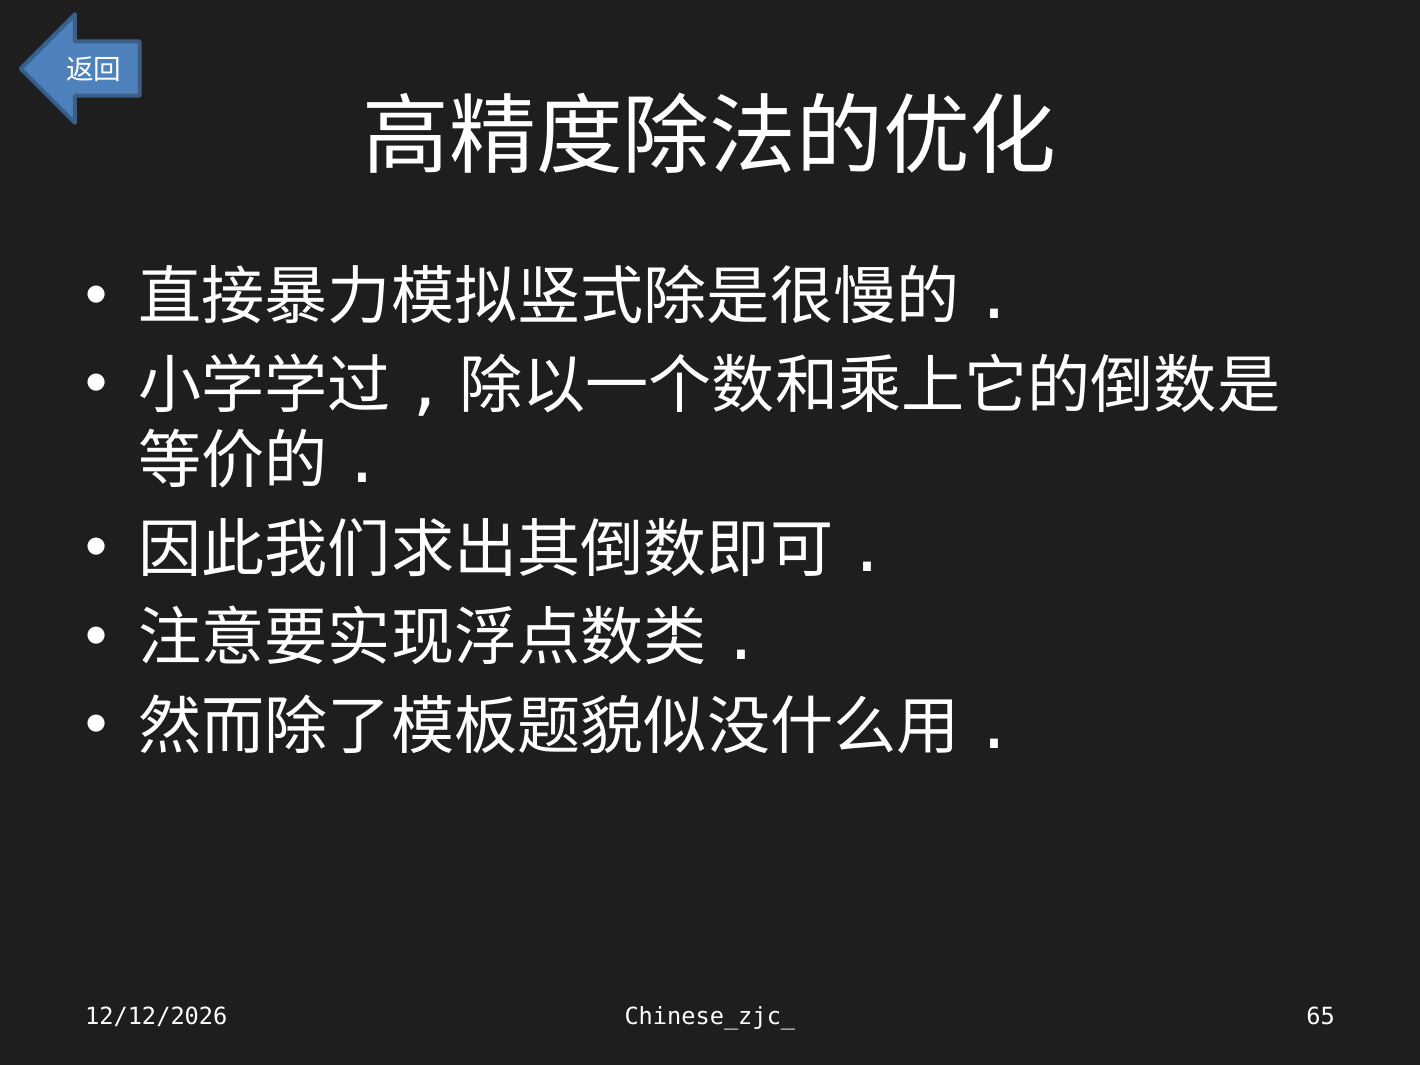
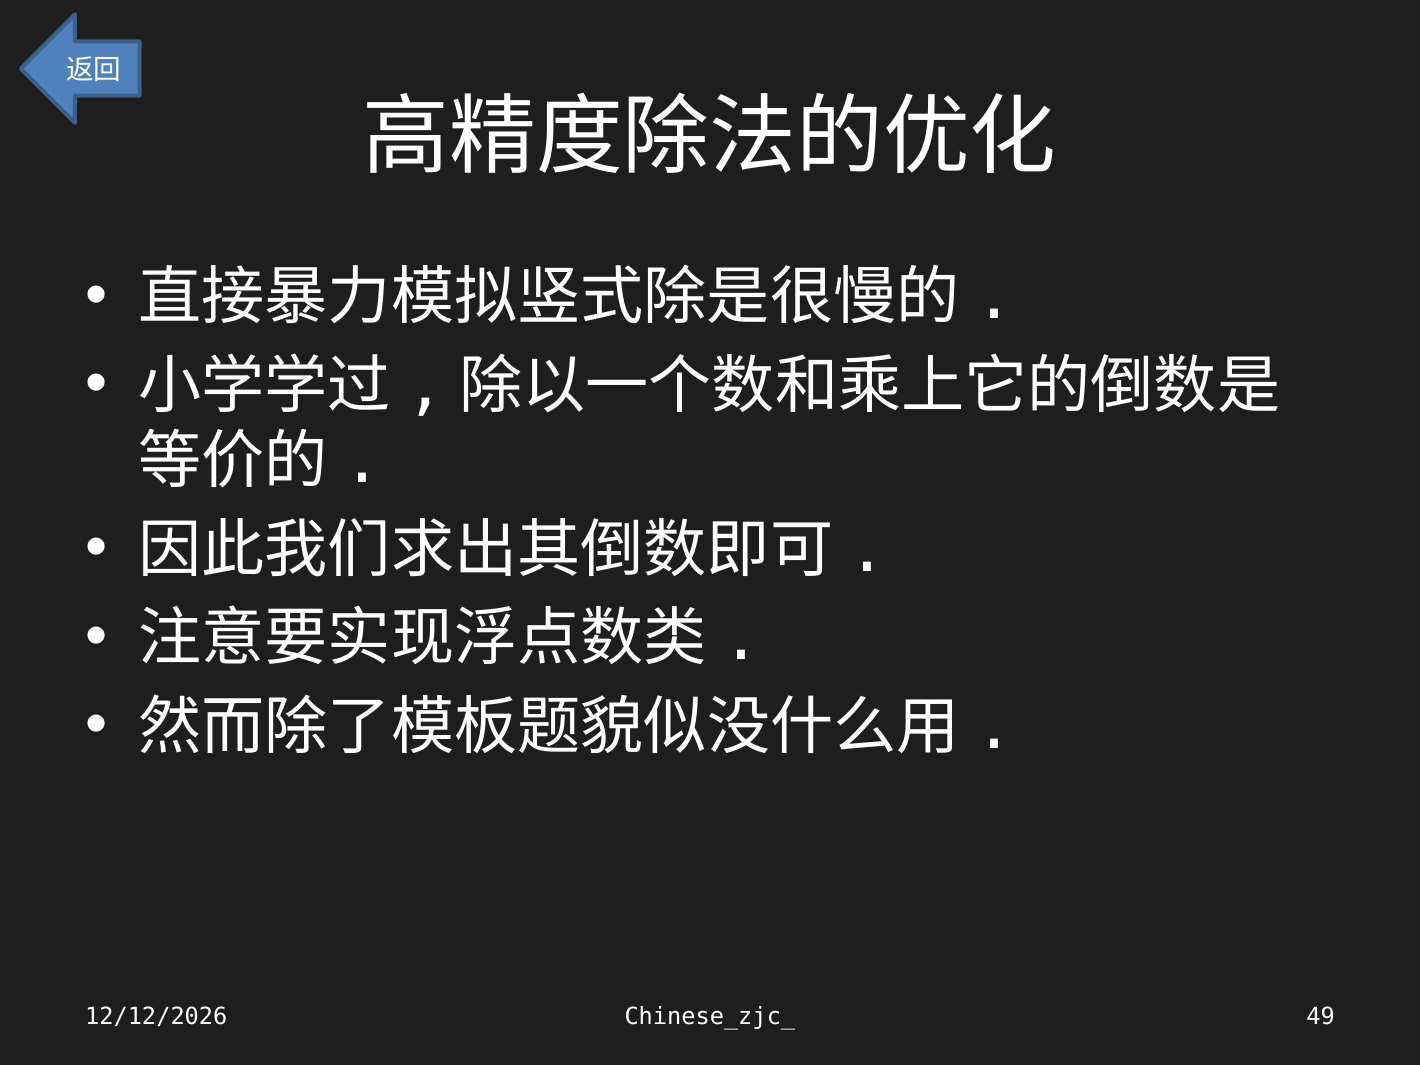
65: 65 -> 49 (1321, 1017)
